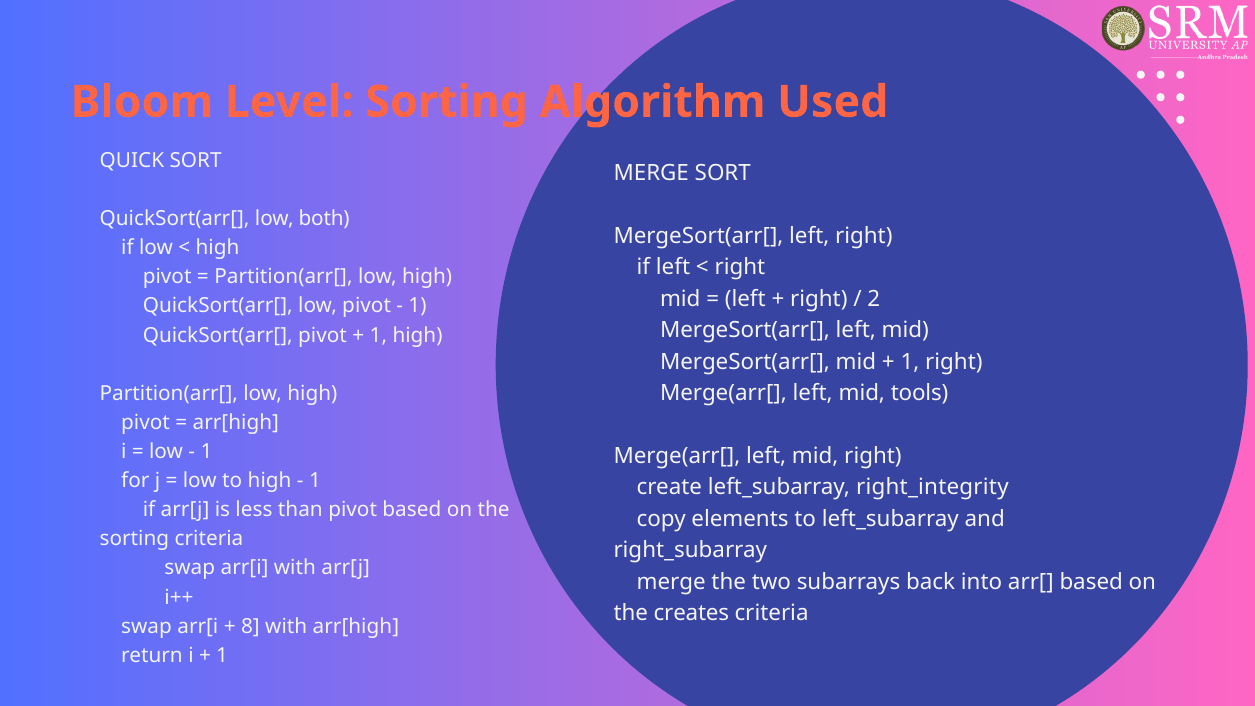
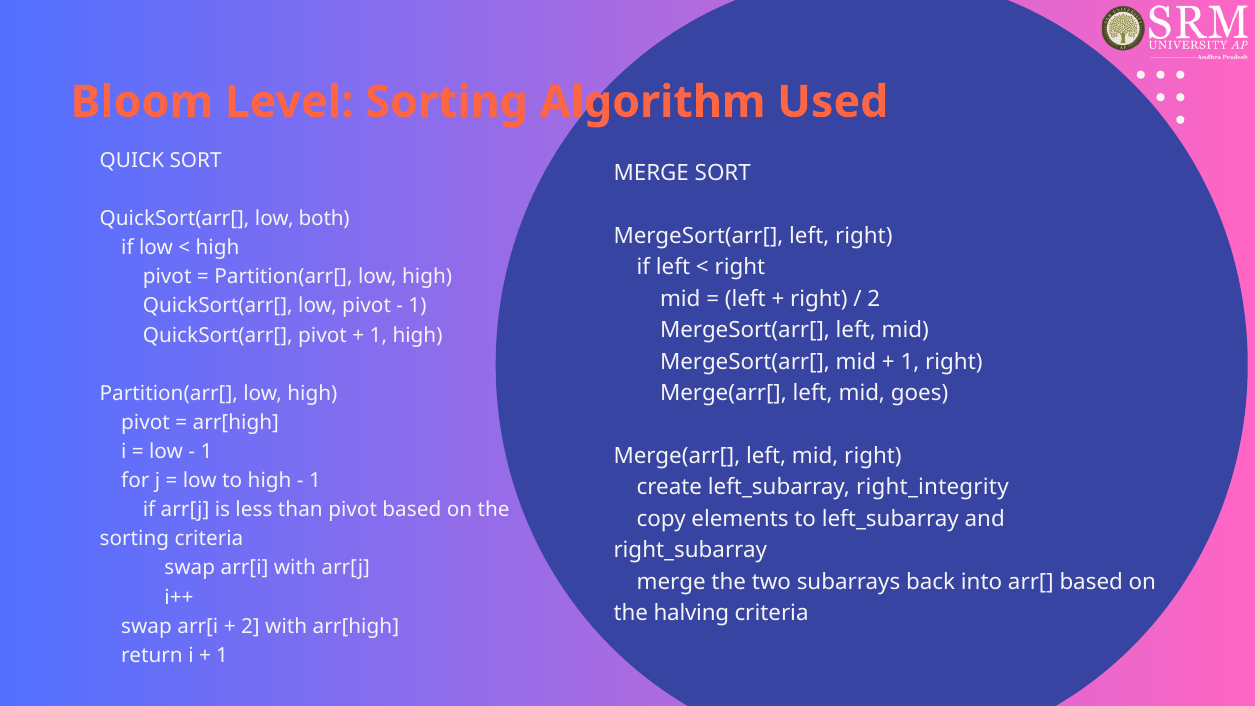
tools: tools -> goes (920, 393)
creates: creates -> halving (691, 613)
8: 8 -> 2 (250, 626)
